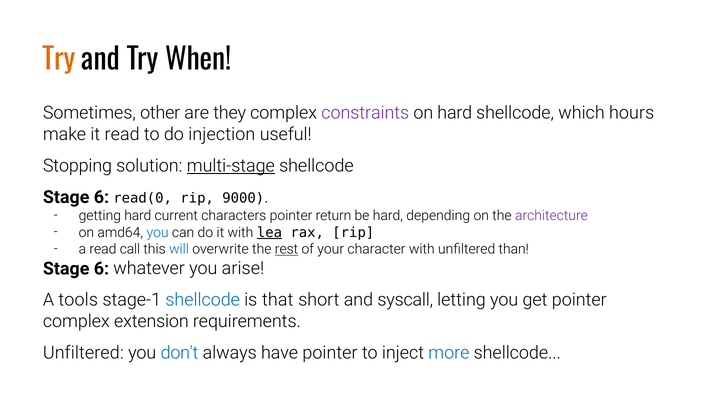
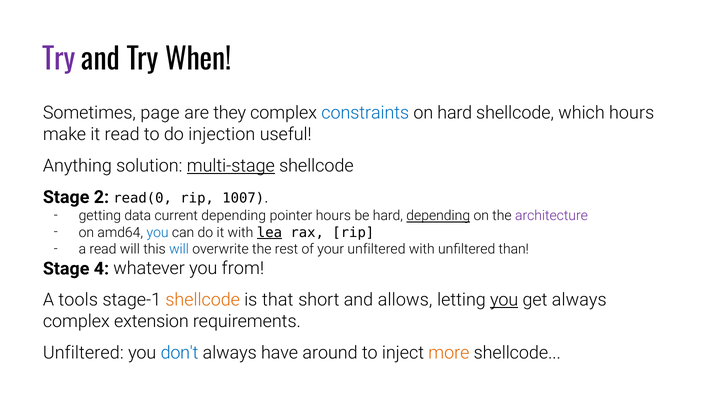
Try colour: orange -> purple (59, 60)
other: other -> page (160, 113)
constraints colour: purple -> blue (365, 113)
Stopping: Stopping -> Anything (77, 166)
6: 6 -> 2 (101, 197)
9000: 9000 -> 1007 (243, 199)
getting hard: hard -> data (138, 216)
current characters: characters -> depending (234, 216)
pointer return: return -> hours (333, 216)
depending underline: none -> present (438, 216)
read call: call -> will (130, 249)
rest underline: present -> none (287, 249)
your character: character -> unfiltered (376, 249)
6: 6 -> 4 (101, 269)
arise: arise -> from (243, 269)
shellcode colour: blue -> orange (203, 300)
syscall: syscall -> allows (405, 300)
you underline: none -> present (504, 300)
get pointer: pointer -> always (579, 300)
have pointer: pointer -> around (330, 353)
more colour: blue -> orange (449, 353)
